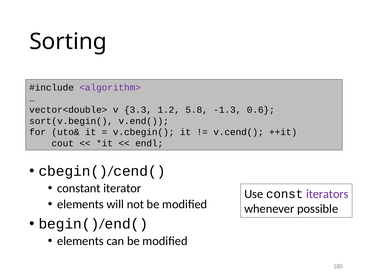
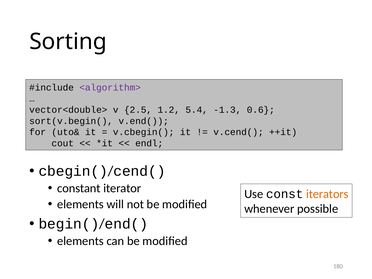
3.3: 3.3 -> 2.5 (138, 110)
5.8: 5.8 -> 5.4 (197, 110)
iterators colour: purple -> orange (327, 194)
